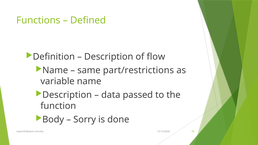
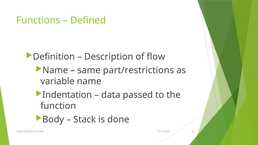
Description: Description -> Indentation (67, 95)
Sorry: Sorry -> Stack (85, 120)
